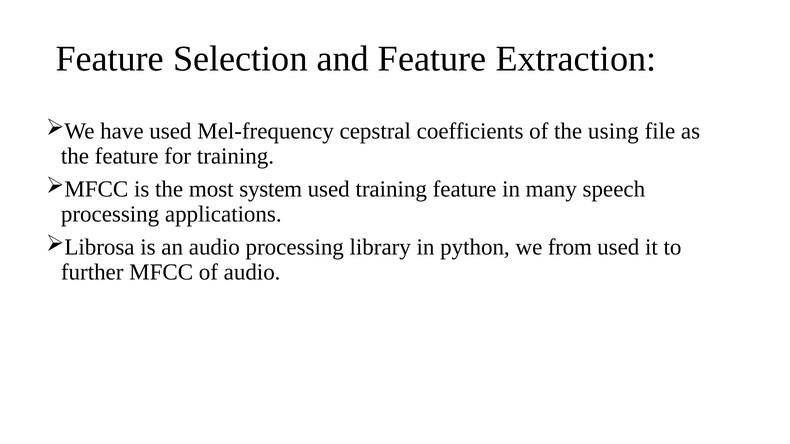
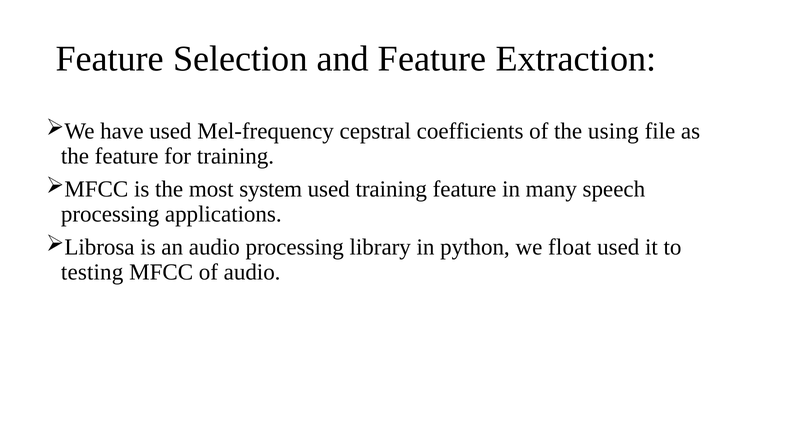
from: from -> float (570, 247)
further: further -> testing (92, 272)
